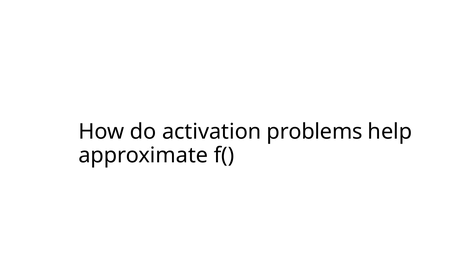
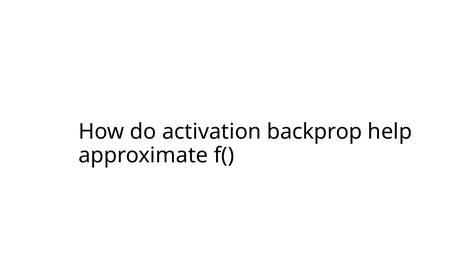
problems: problems -> backprop (315, 132)
